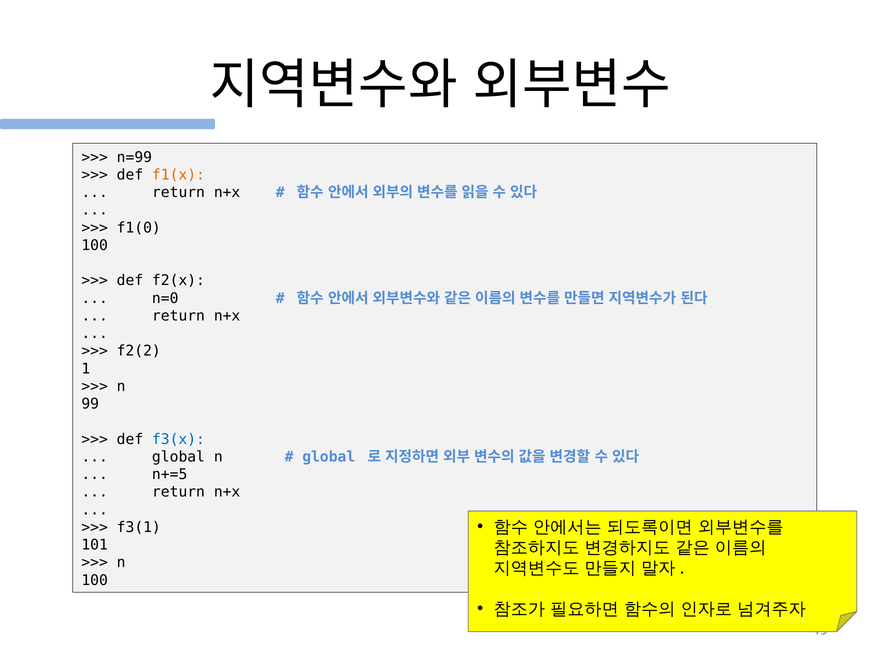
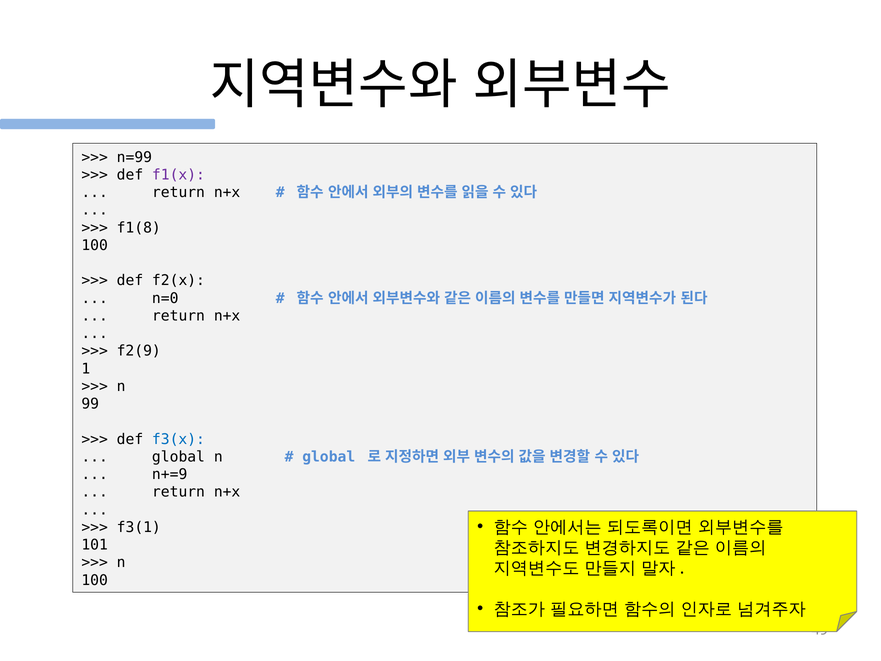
f1(x colour: orange -> purple (178, 175)
f1(0: f1(0 -> f1(8 (139, 228)
f2(2: f2(2 -> f2(9 (139, 351)
n+=5: n+=5 -> n+=9 (170, 474)
